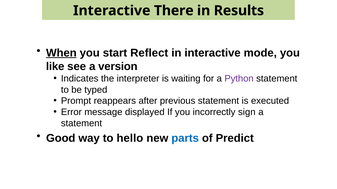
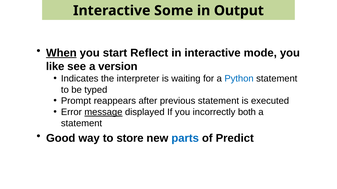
There: There -> Some (174, 11)
Results: Results -> Output (239, 11)
Python colour: purple -> blue (239, 79)
message underline: none -> present (103, 112)
sign: sign -> both (247, 112)
hello: hello -> store (130, 139)
